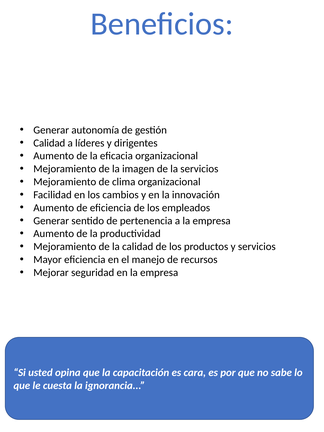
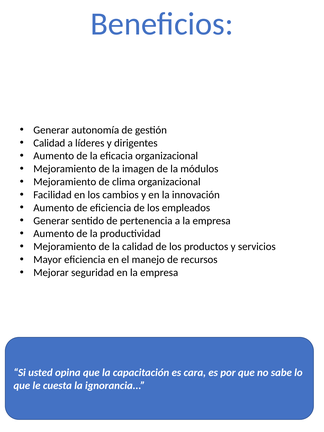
la servicios: servicios -> módulos (199, 169)
